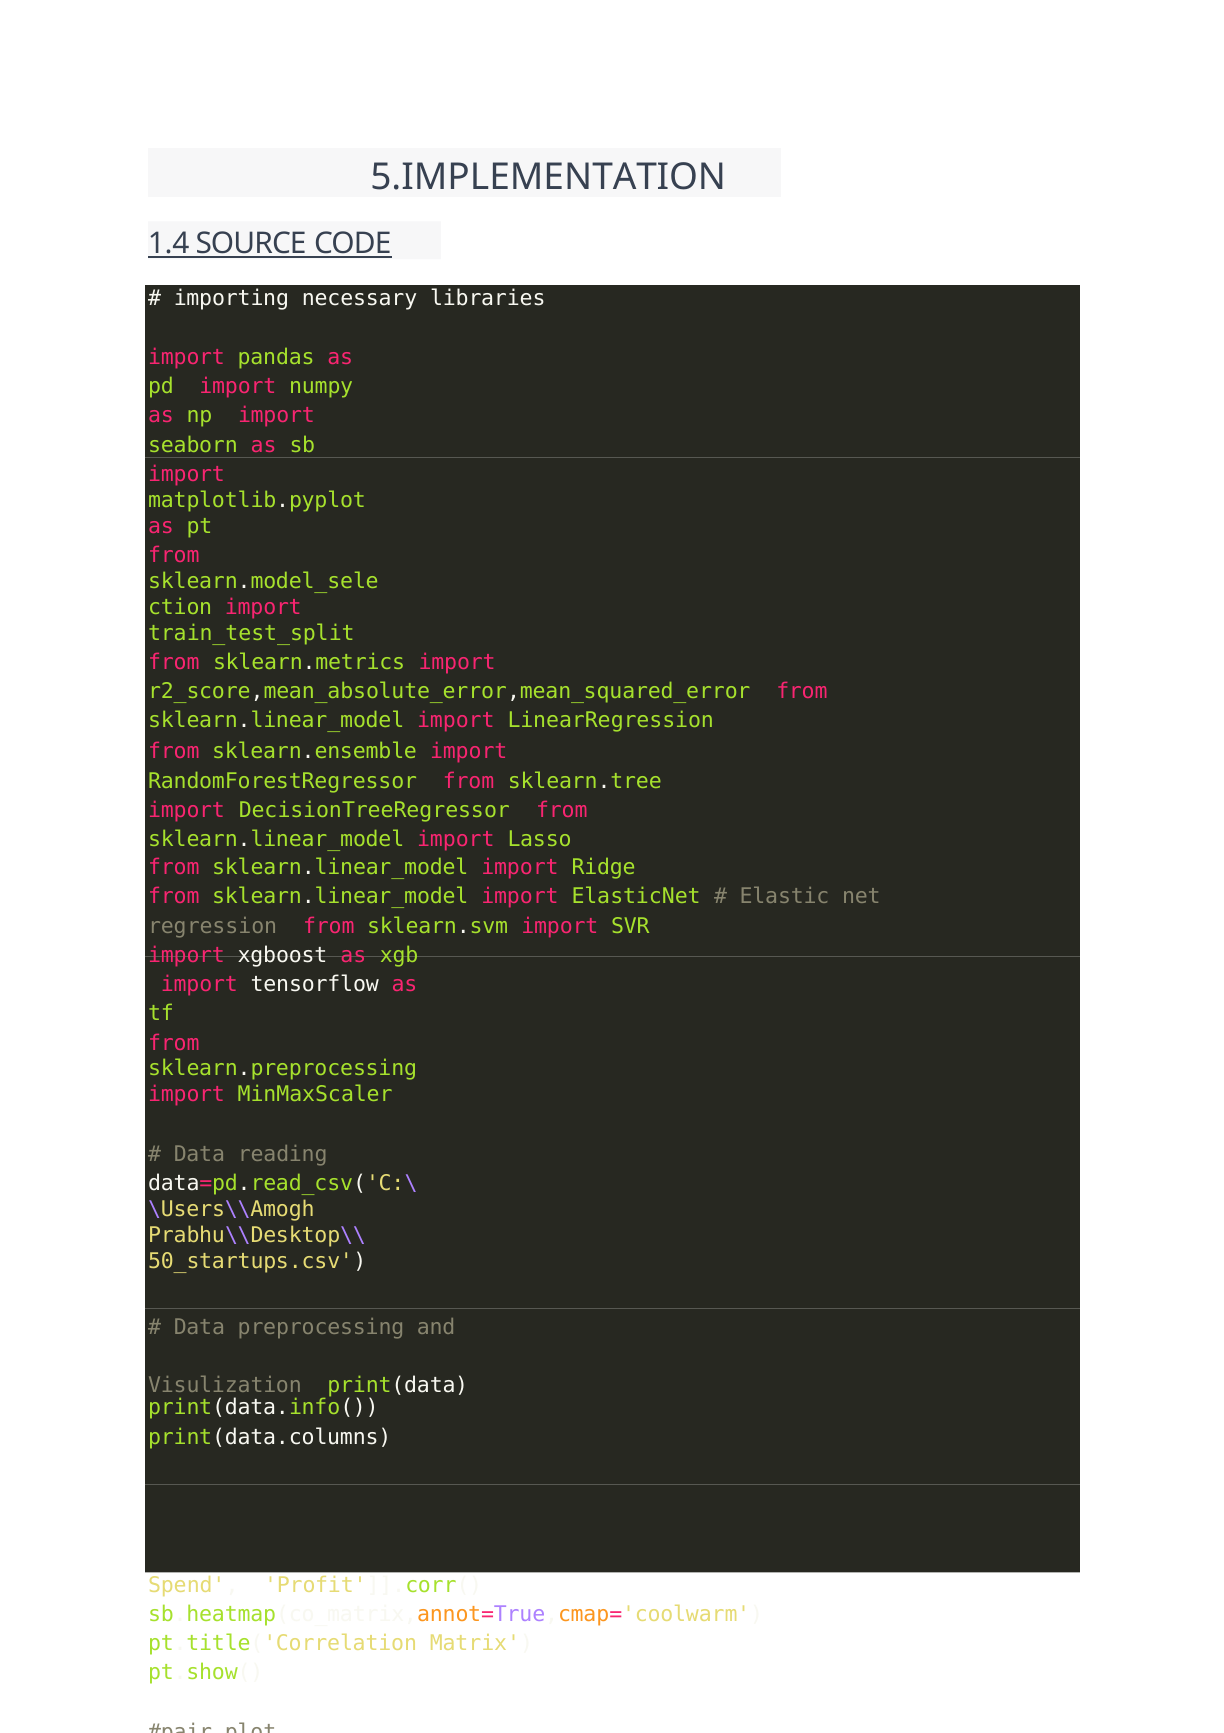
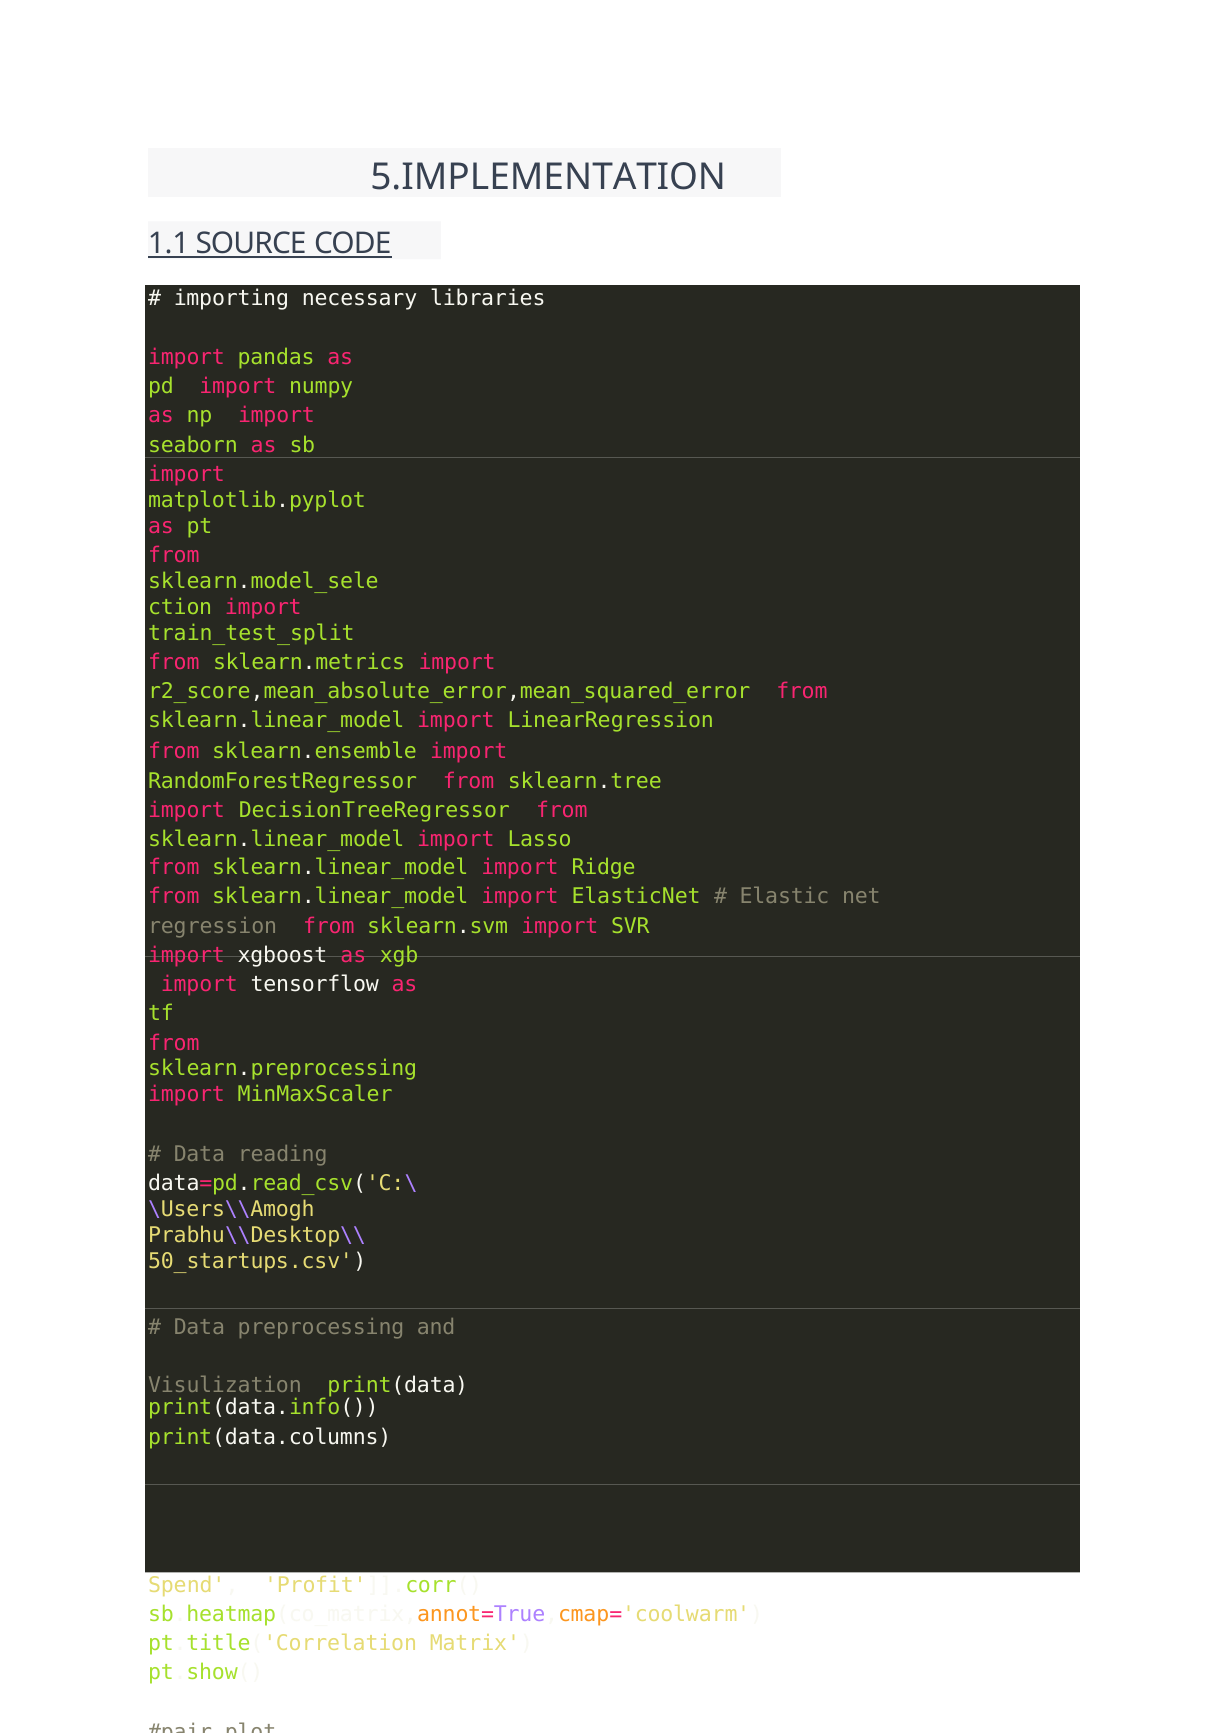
1.4: 1.4 -> 1.1 (169, 243)
